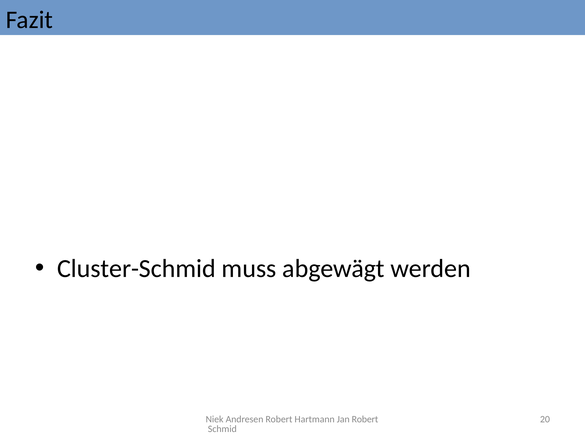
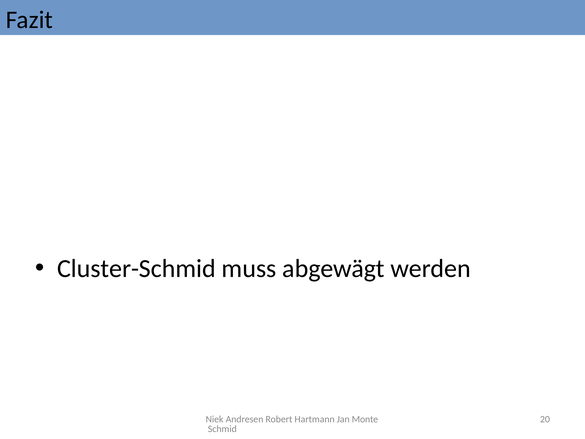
Jan Robert: Robert -> Monte (365, 419)
